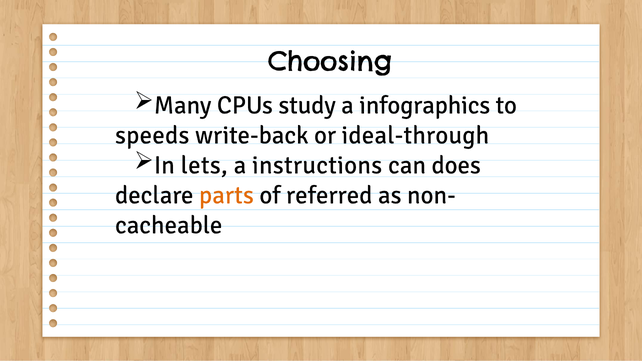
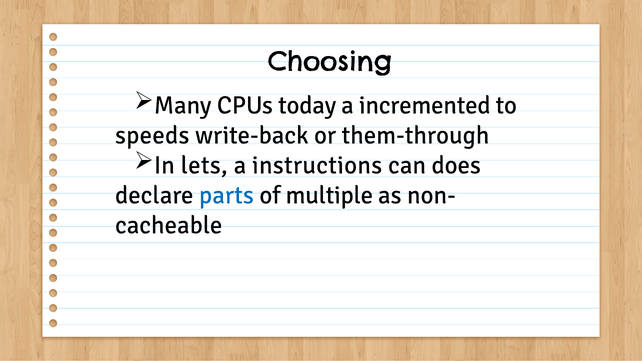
study: study -> today (307, 105)
infographics: infographics -> incremented (425, 105)
ideal-through: ideal-through -> them-through (415, 135)
parts colour: orange -> blue (226, 195)
referred: referred -> multiple (329, 195)
